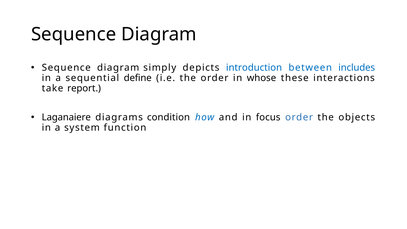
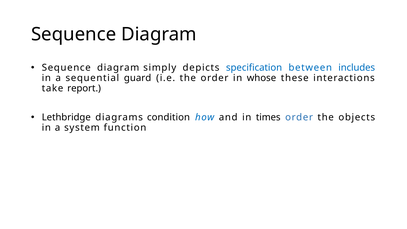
introduction: introduction -> specification (254, 68)
define: define -> guard (138, 78)
Laganaiere: Laganaiere -> Lethbridge (66, 117)
focus: focus -> times (268, 117)
